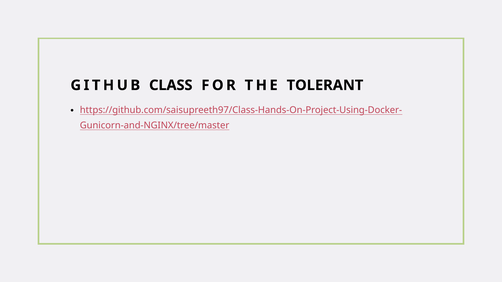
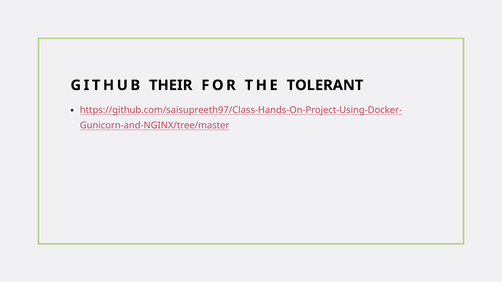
CLASS: CLASS -> THEIR (171, 85)
